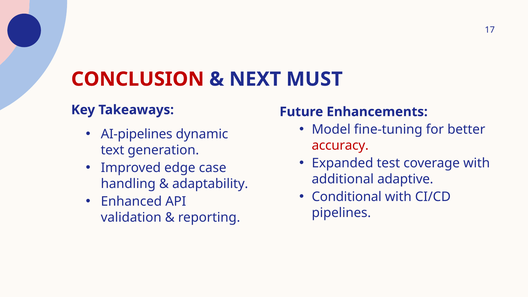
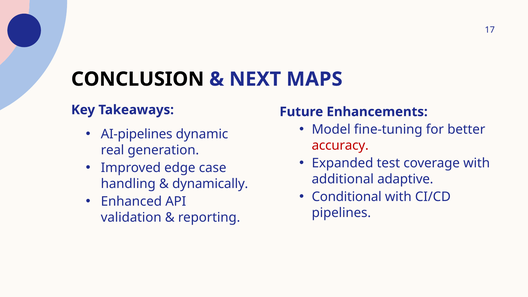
CONCLUSION colour: red -> black (138, 79)
MUST: MUST -> MAPS (314, 79)
text: text -> real (112, 150)
adaptability: adaptability -> dynamically (210, 184)
